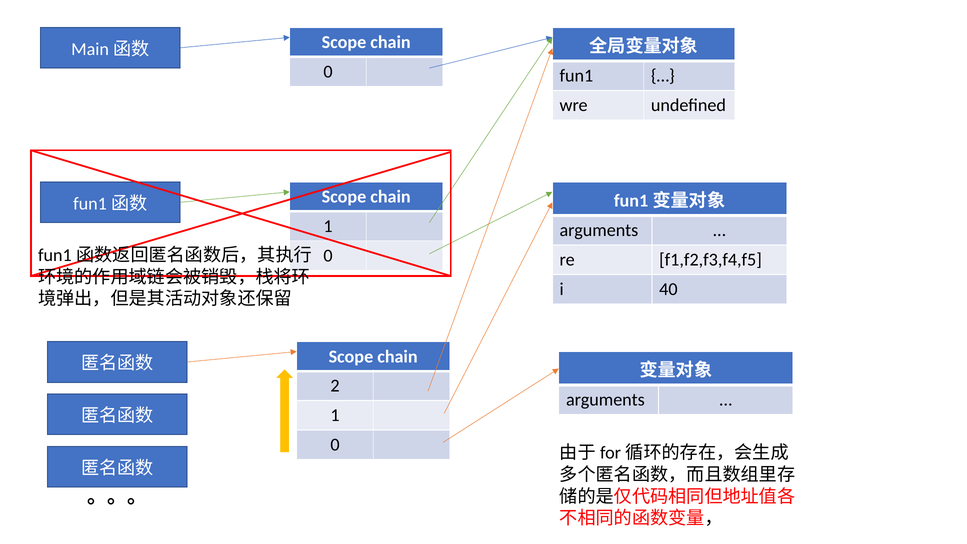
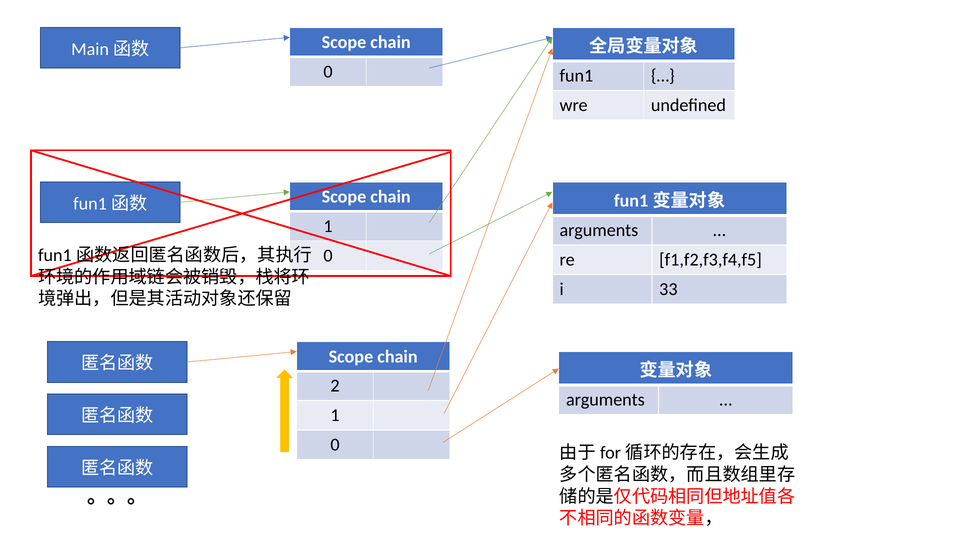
40: 40 -> 33 (668, 289)
